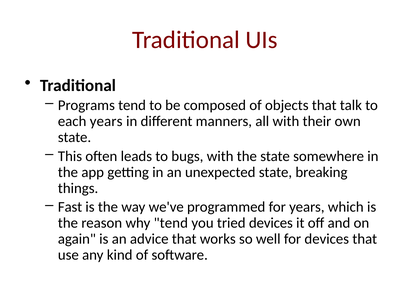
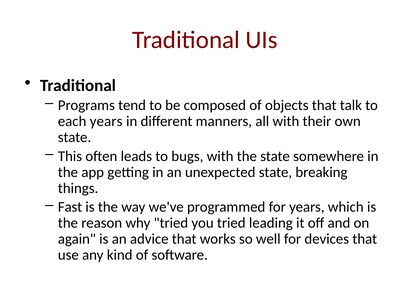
why tend: tend -> tried (171, 223)
tried devices: devices -> leading (271, 223)
